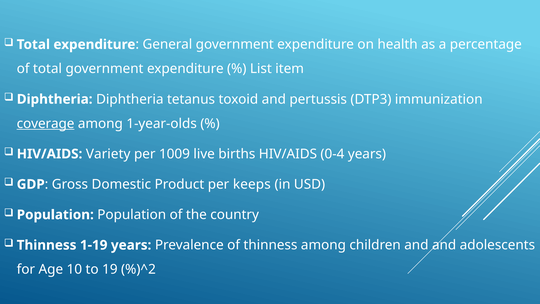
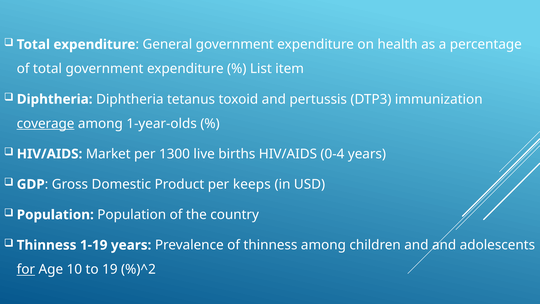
Variety: Variety -> Market (108, 154)
1009: 1009 -> 1300 (174, 154)
for underline: none -> present (26, 269)
